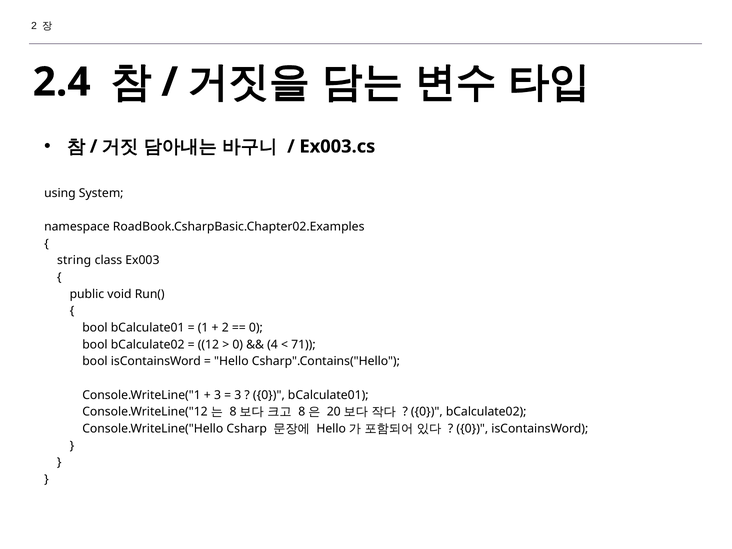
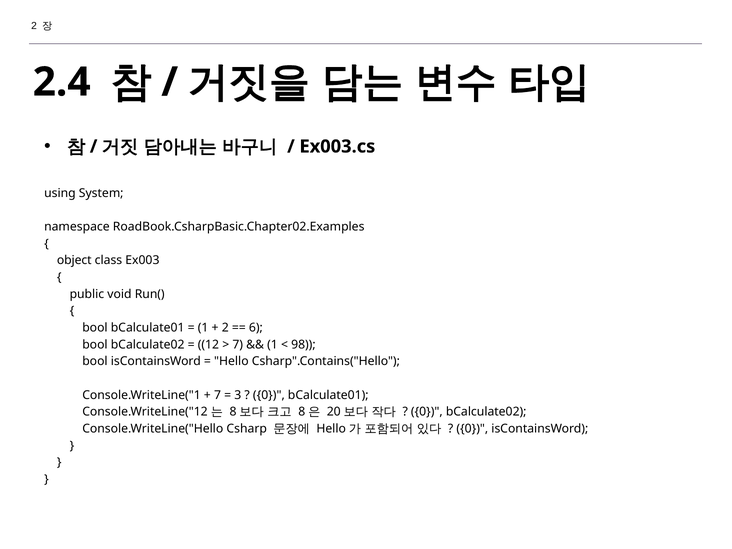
string: string -> object (74, 260)
0: 0 -> 6 (256, 328)
0: 0 -> 7 (238, 345)
4: 4 -> 1 (272, 345)
71: 71 -> 98 (303, 345)
3: 3 -> 7 (218, 395)
